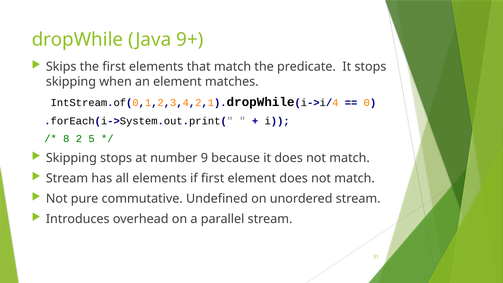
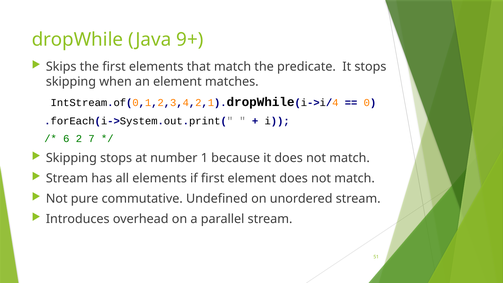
8: 8 -> 6 (66, 139)
5: 5 -> 7 (92, 139)
9: 9 -> 1 (204, 158)
